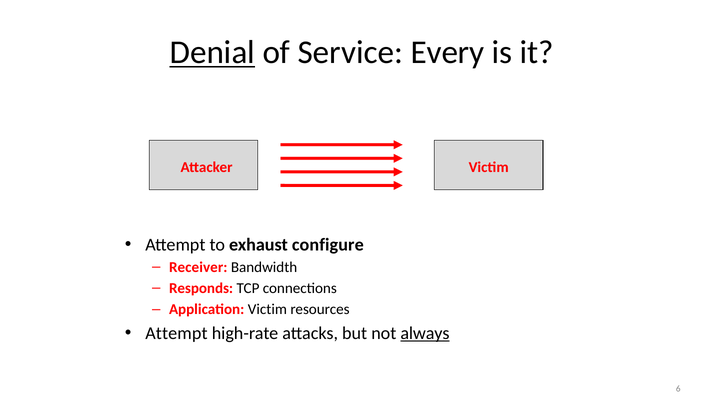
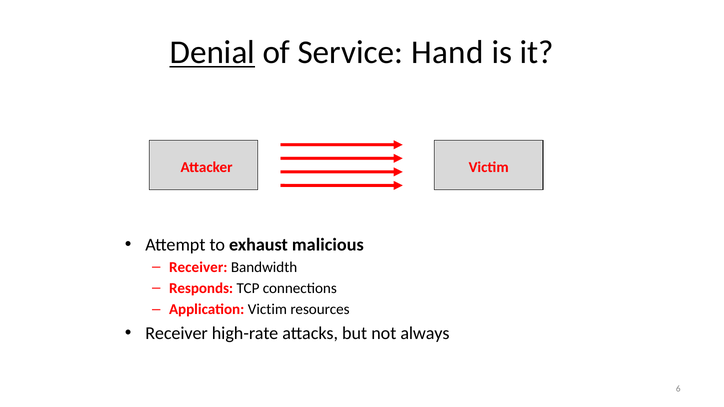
Every: Every -> Hand (447, 53)
configure: configure -> malicious (328, 245)
Attempt: Attempt -> Receiver (177, 333)
always underline: present -> none (425, 333)
